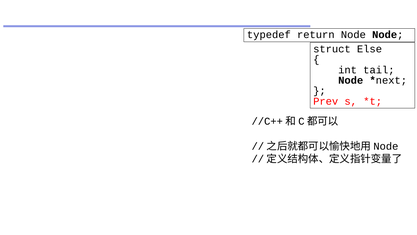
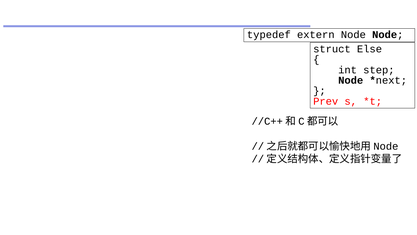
return: return -> extern (316, 35)
tail: tail -> step (379, 70)
